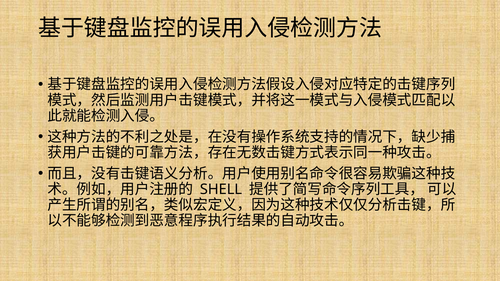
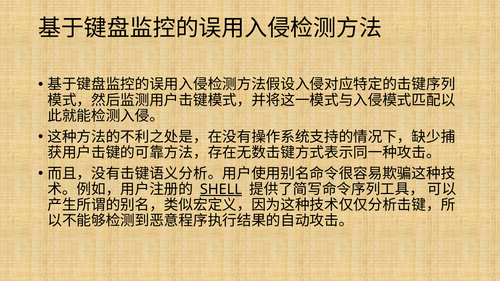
SHELL underline: none -> present (221, 189)
